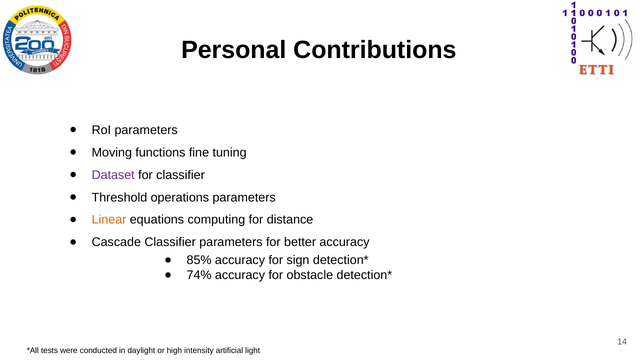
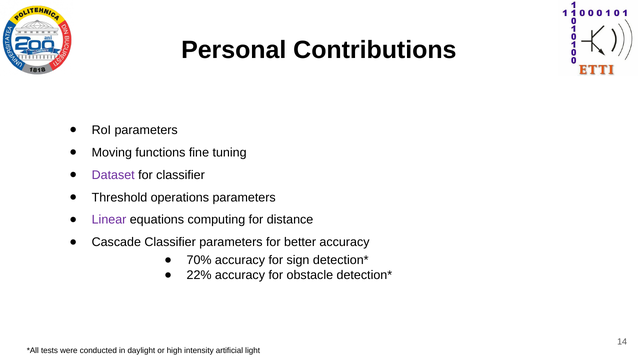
Linear colour: orange -> purple (109, 220)
85%: 85% -> 70% (199, 260)
74%: 74% -> 22% (199, 275)
